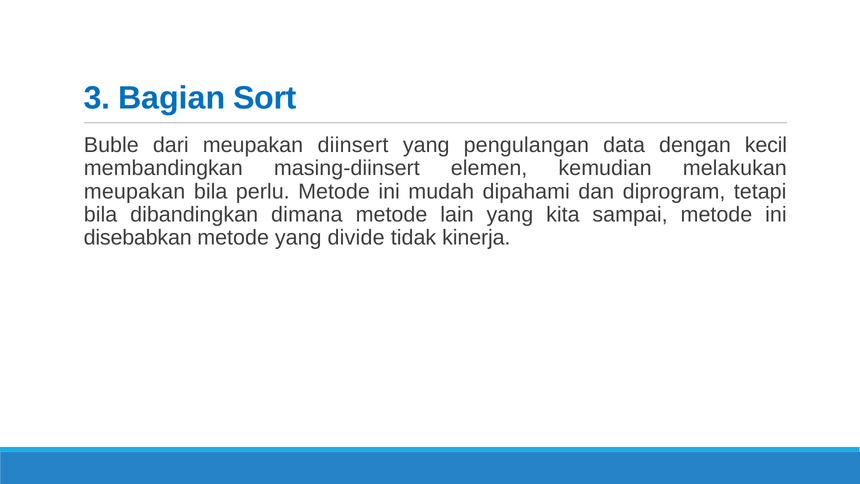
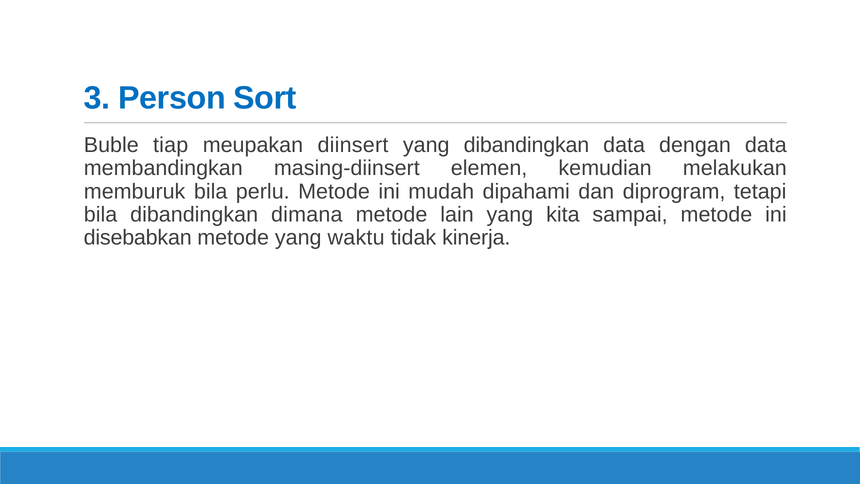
Bagian: Bagian -> Person (172, 98)
dari: dari -> tiap (171, 145)
yang pengulangan: pengulangan -> dibandingkan (526, 145)
dengan kecil: kecil -> data (766, 145)
meupakan: meupakan -> memburuk (135, 191)
divide: divide -> waktu (356, 238)
